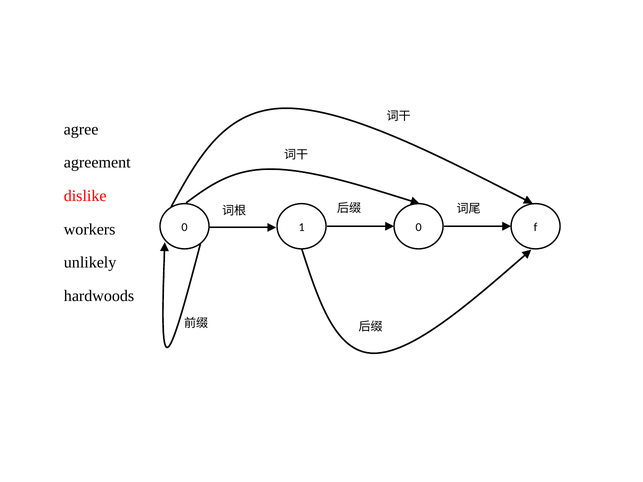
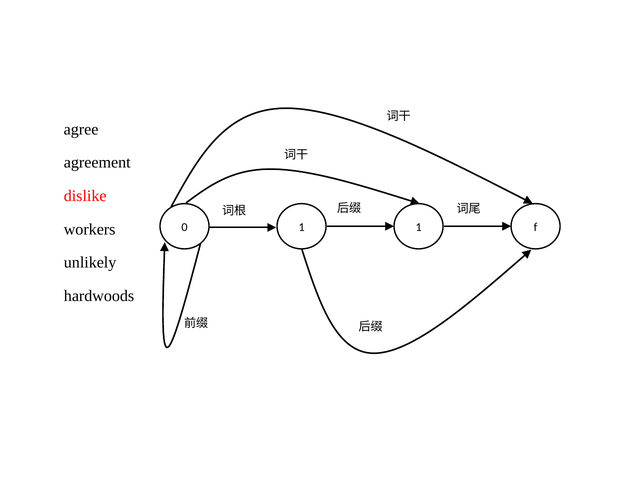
1 0: 0 -> 1 (419, 227)
